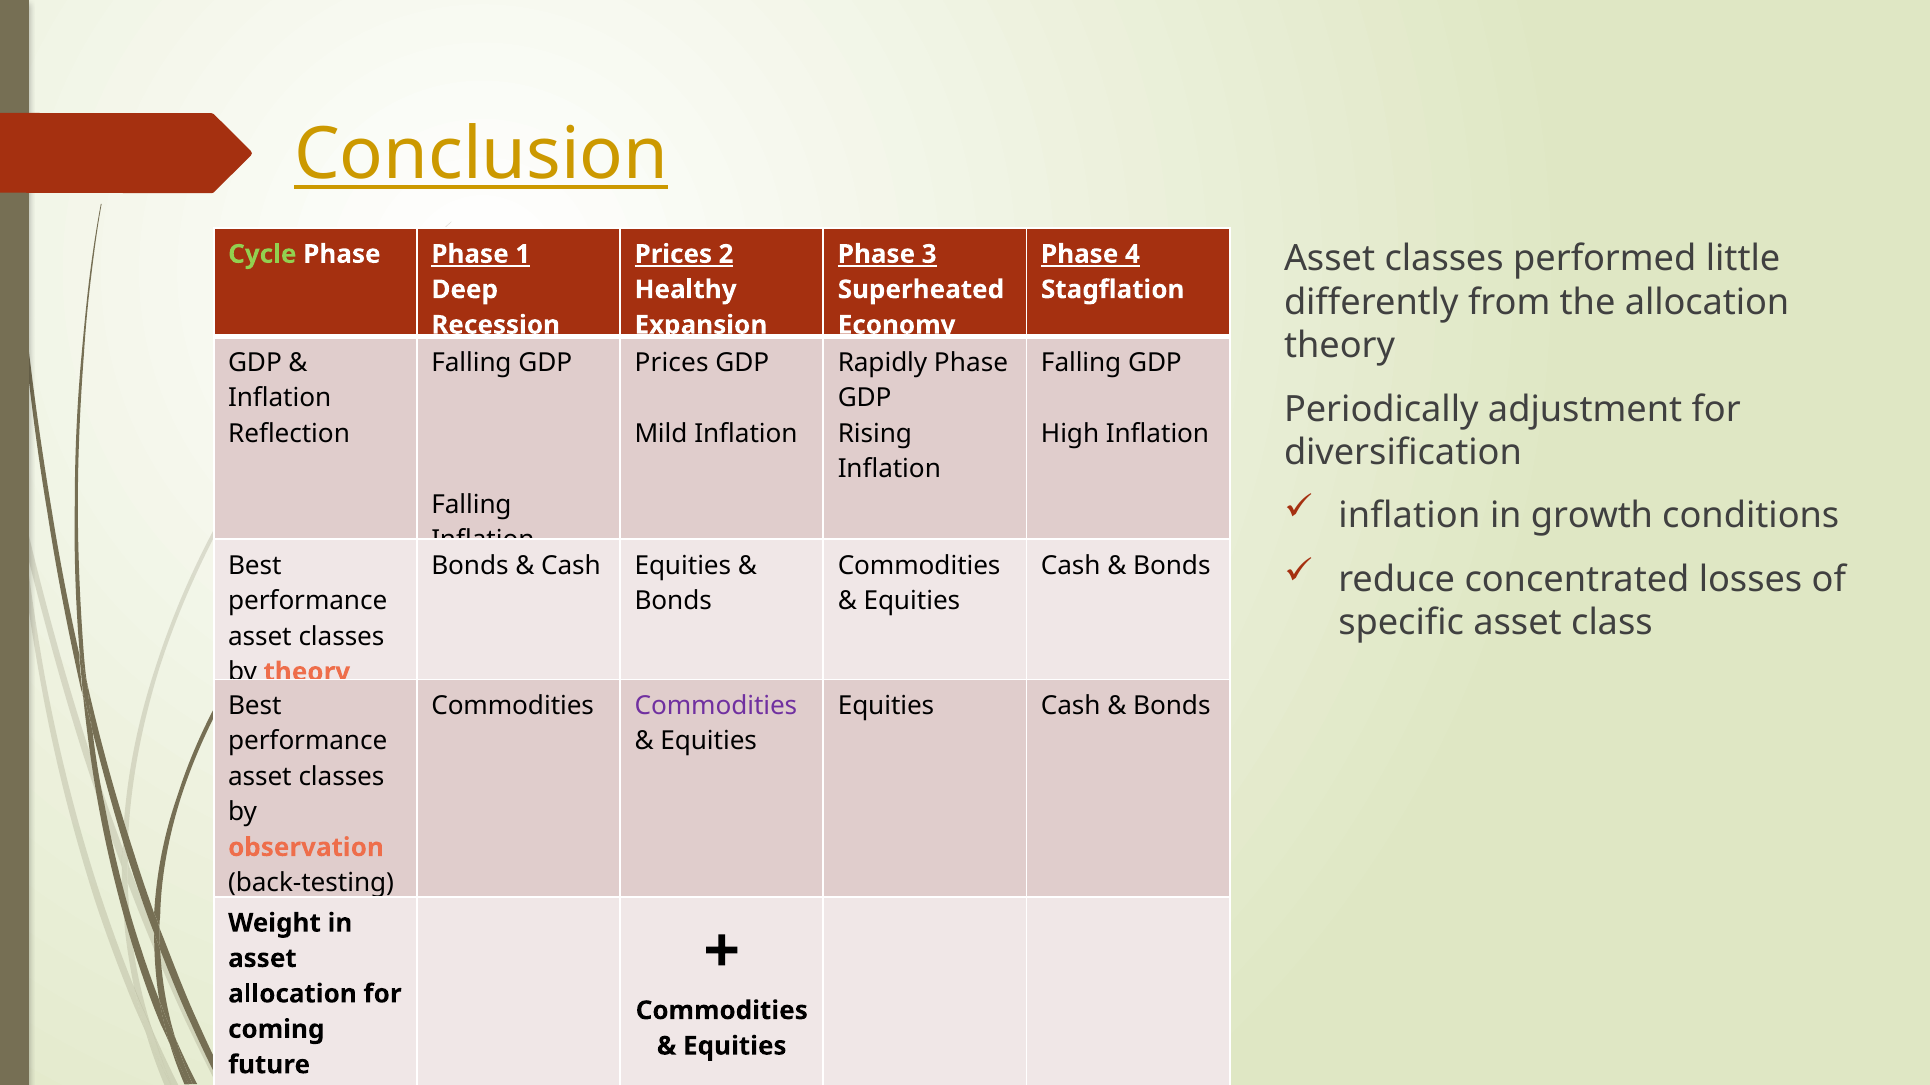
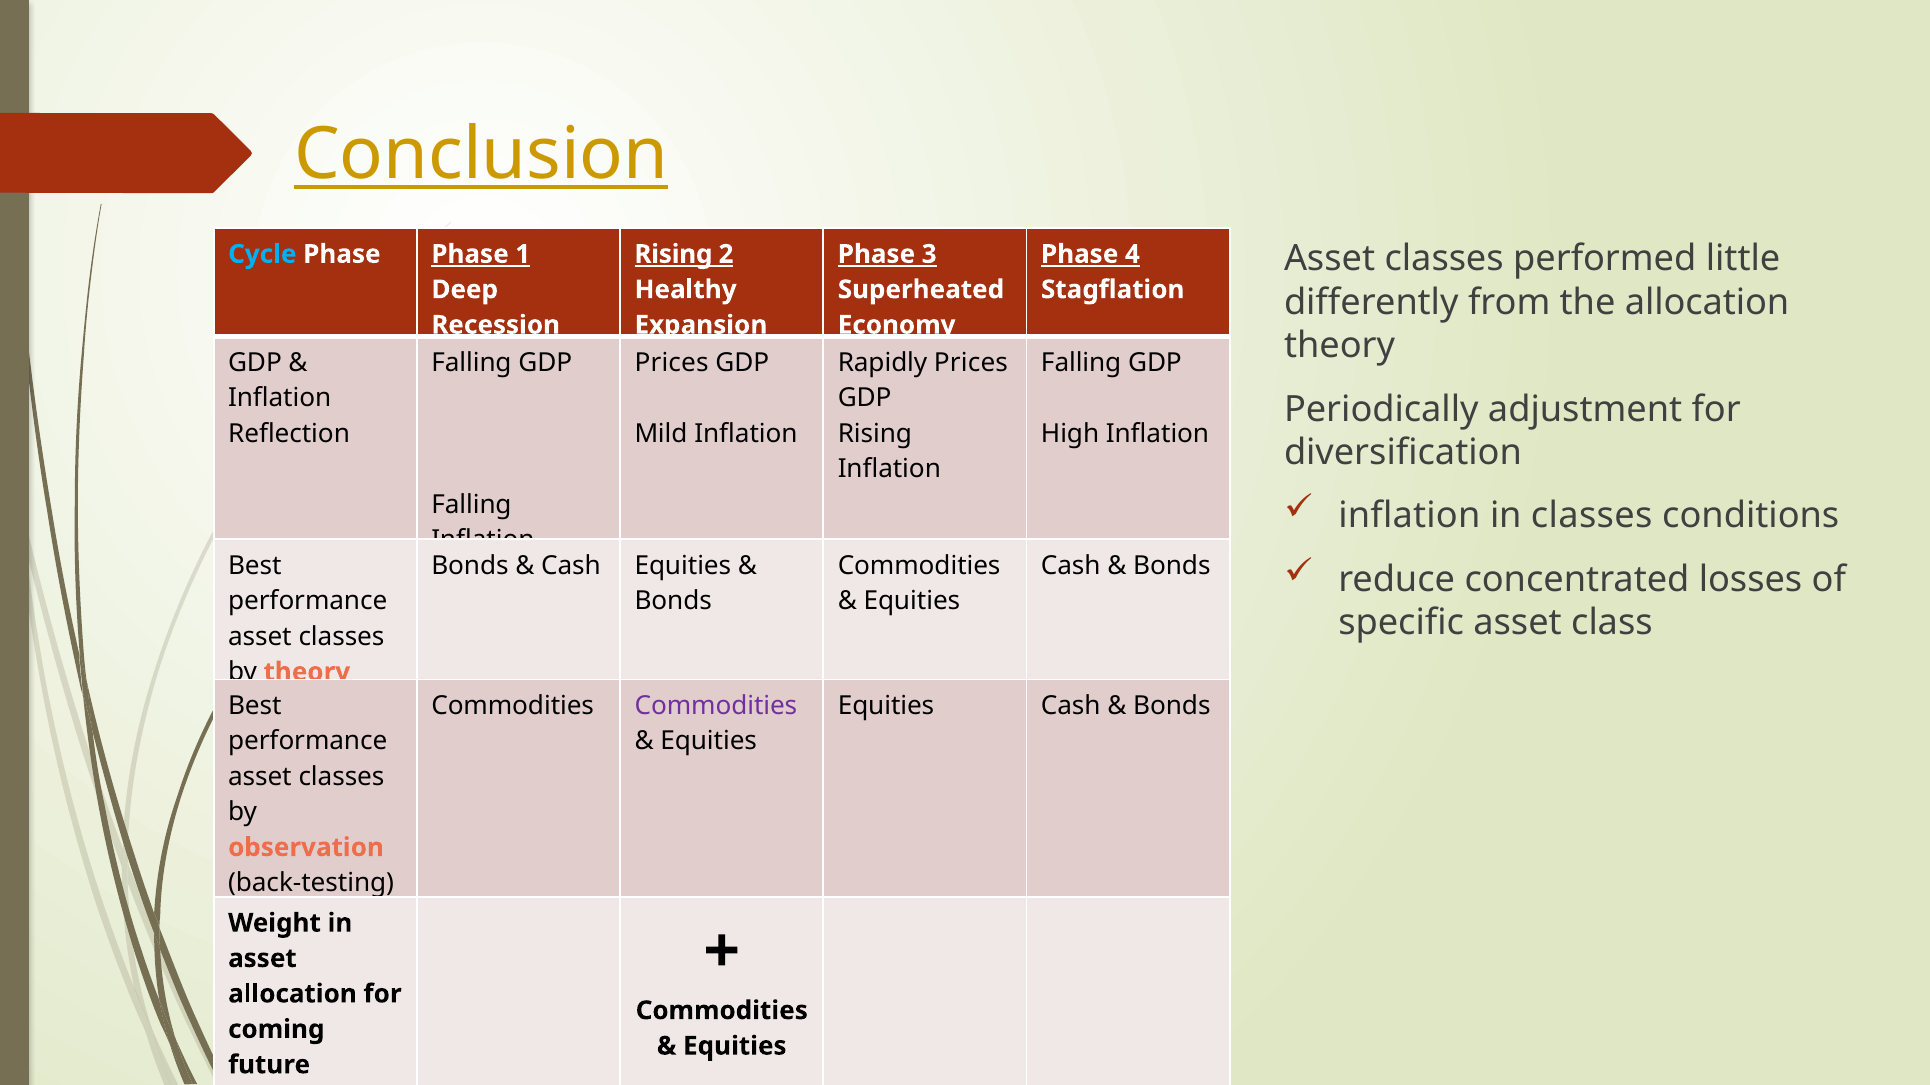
Cycle colour: light green -> light blue (262, 254)
Prices: Prices -> Rising (673, 254)
Rapidly Phase: Phase -> Prices (971, 363)
in growth: growth -> classes (1592, 516)
